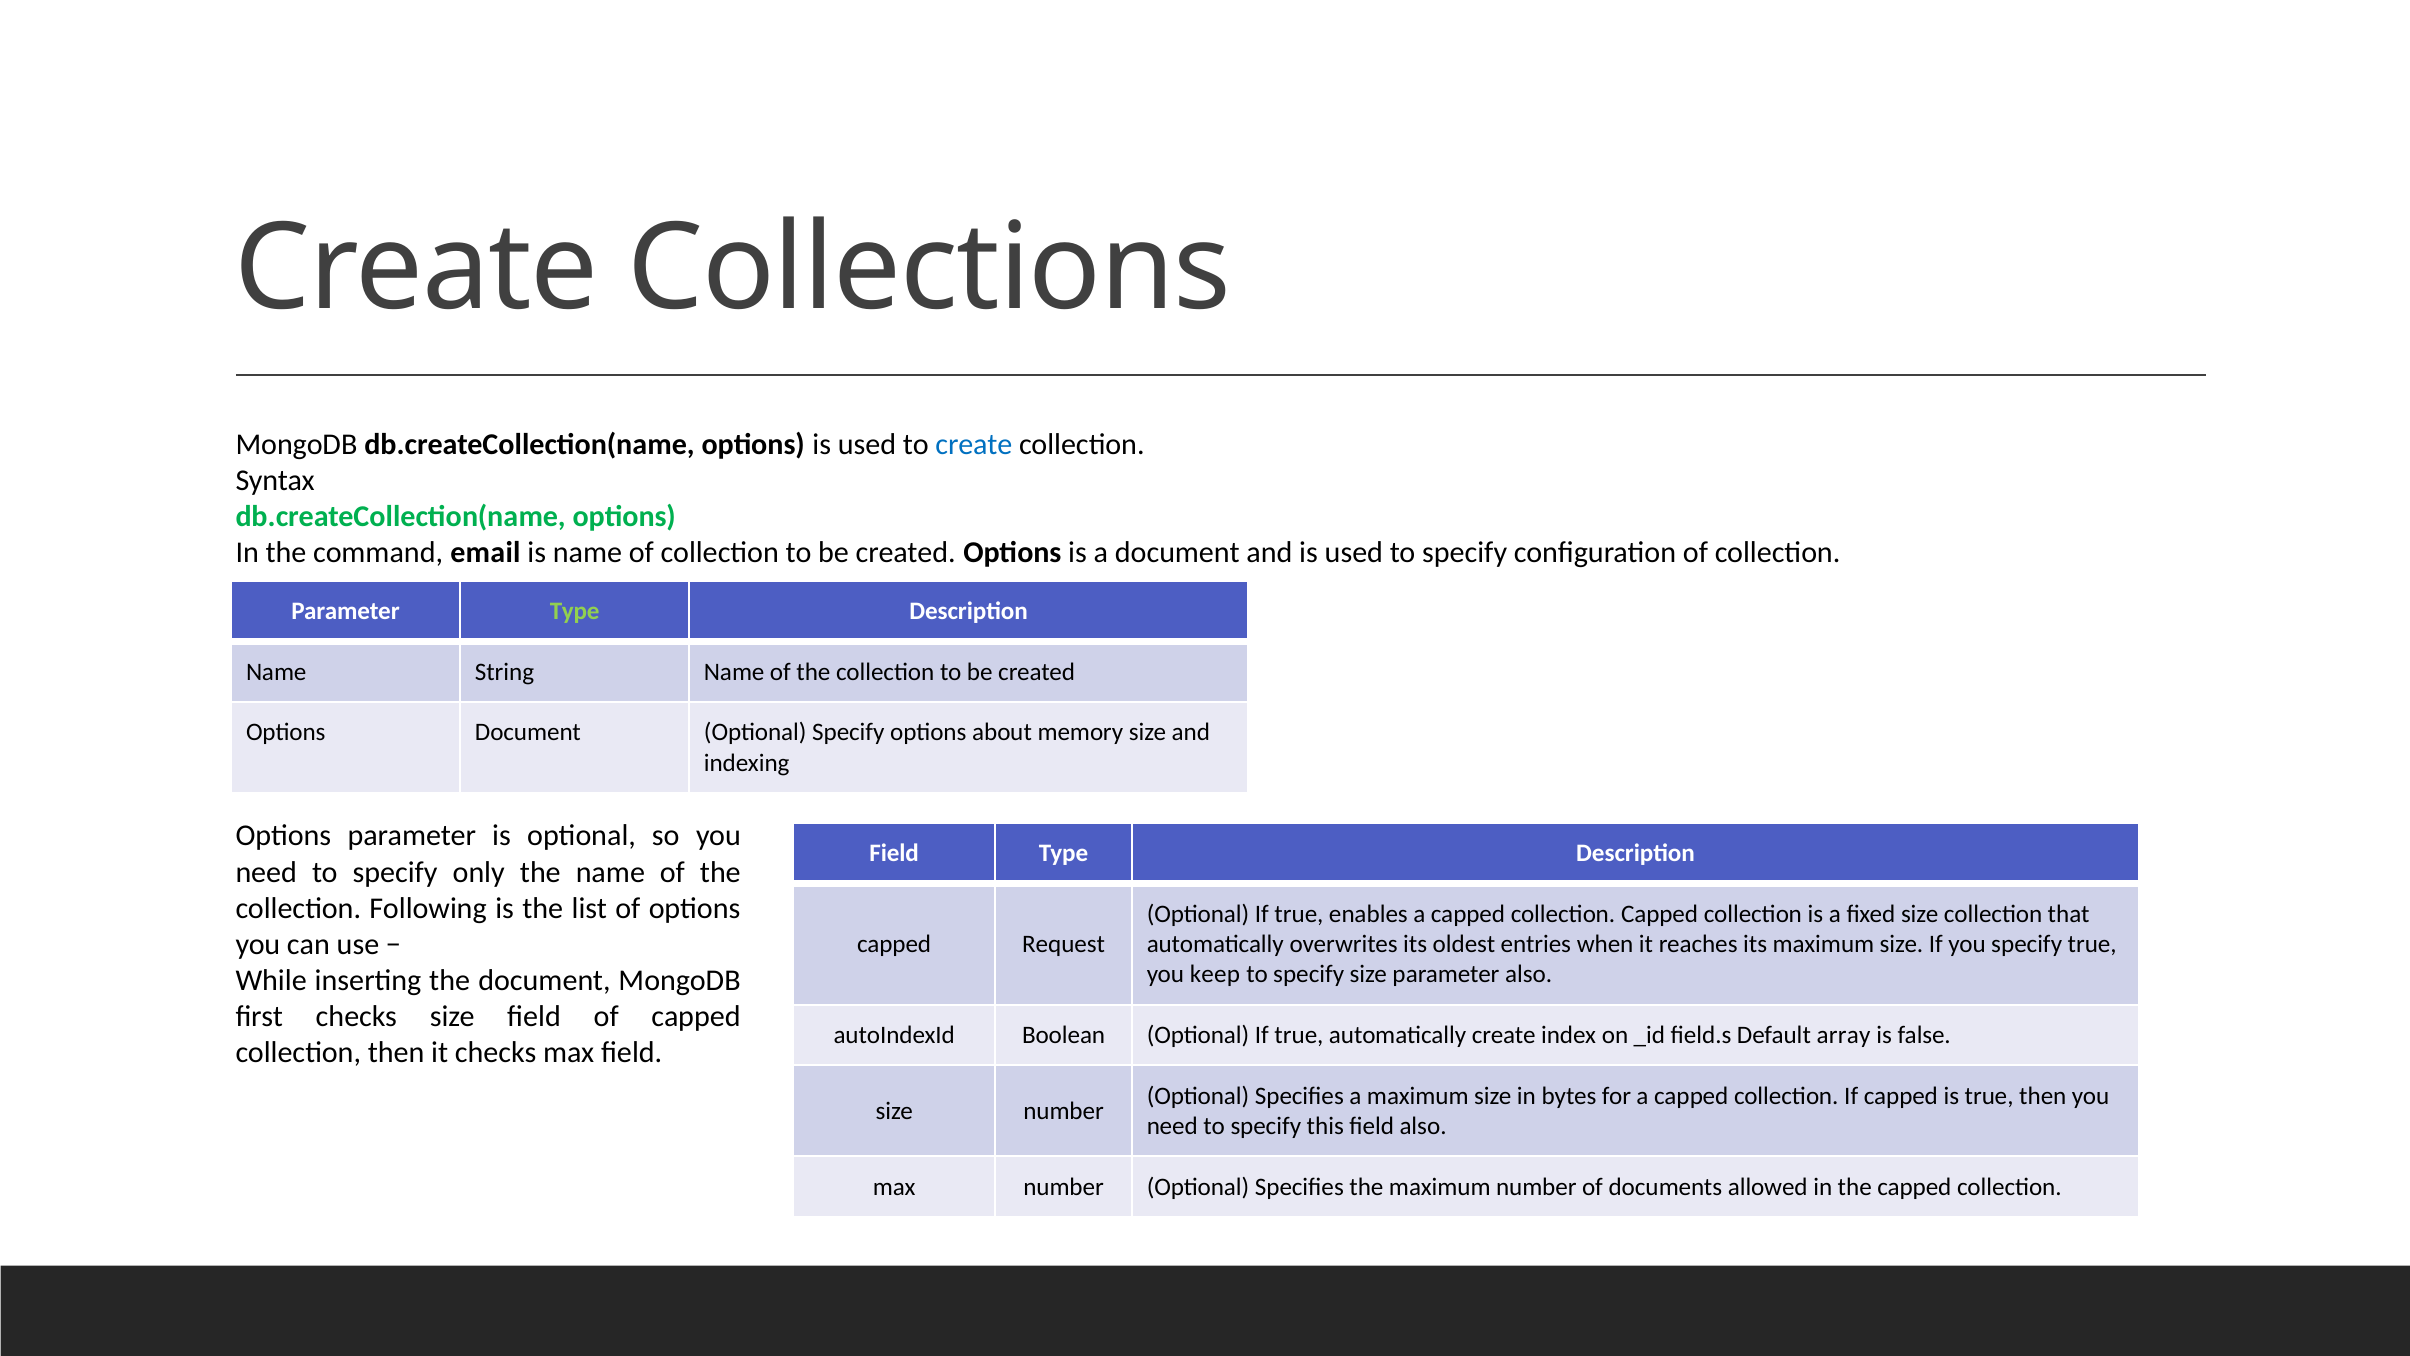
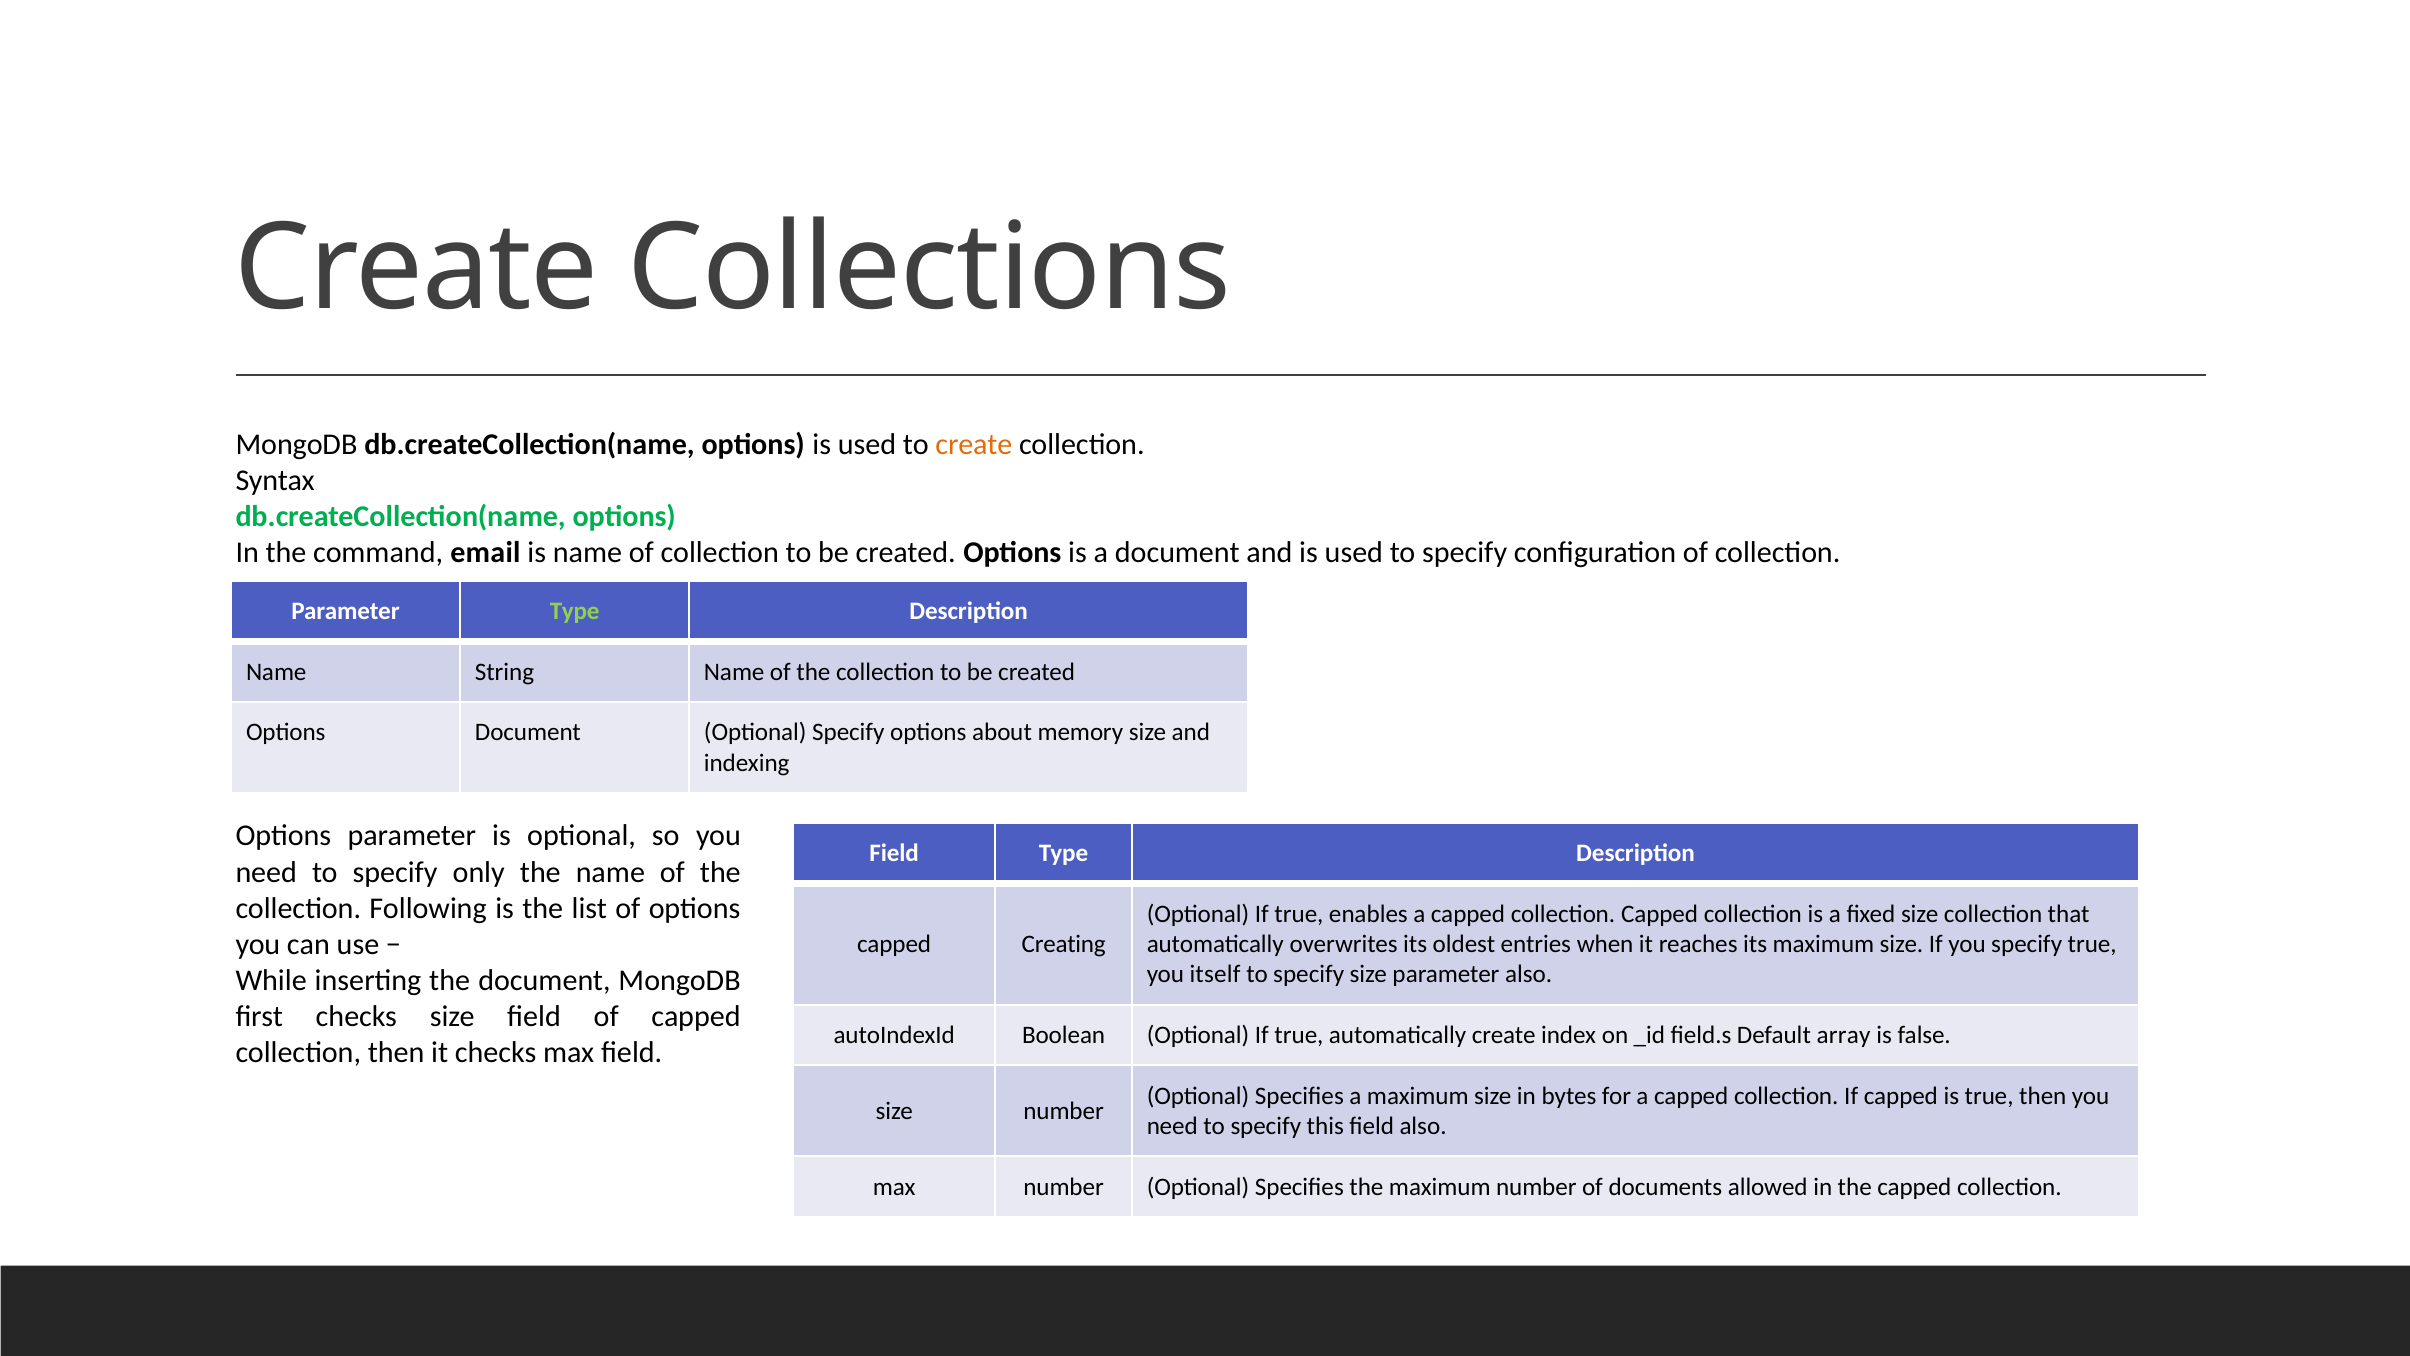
create colour: blue -> orange (974, 444)
Request: Request -> Creating (1064, 944)
keep: keep -> itself (1215, 974)
